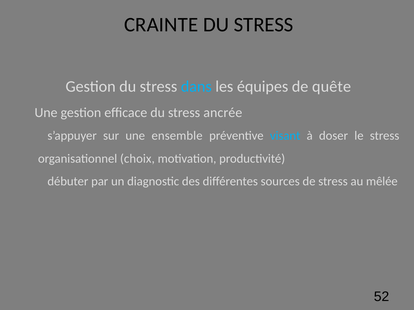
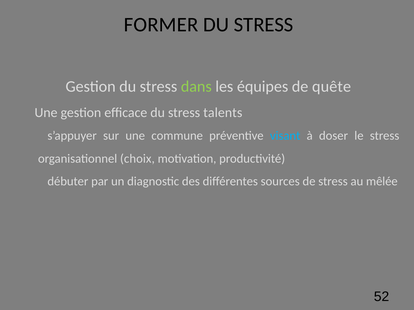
CRAINTE: CRAINTE -> FORMER (161, 25)
dans colour: light blue -> light green (196, 87)
ancrée: ancrée -> talents (223, 113)
ensemble: ensemble -> commune (177, 136)
